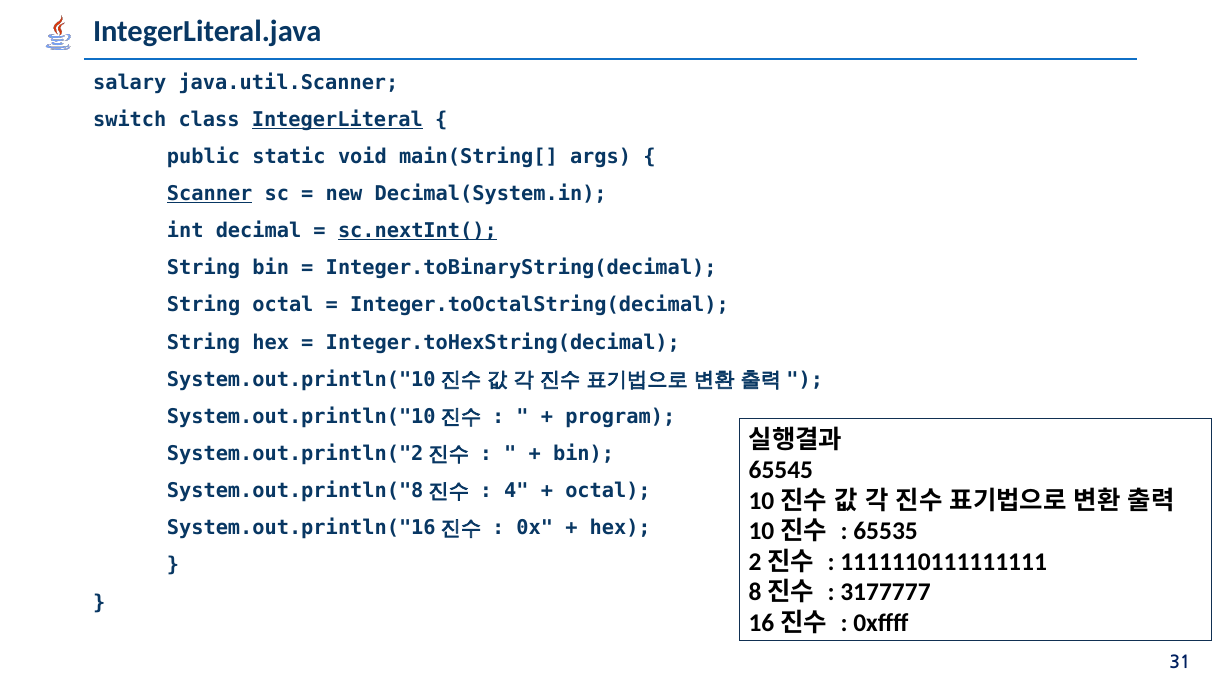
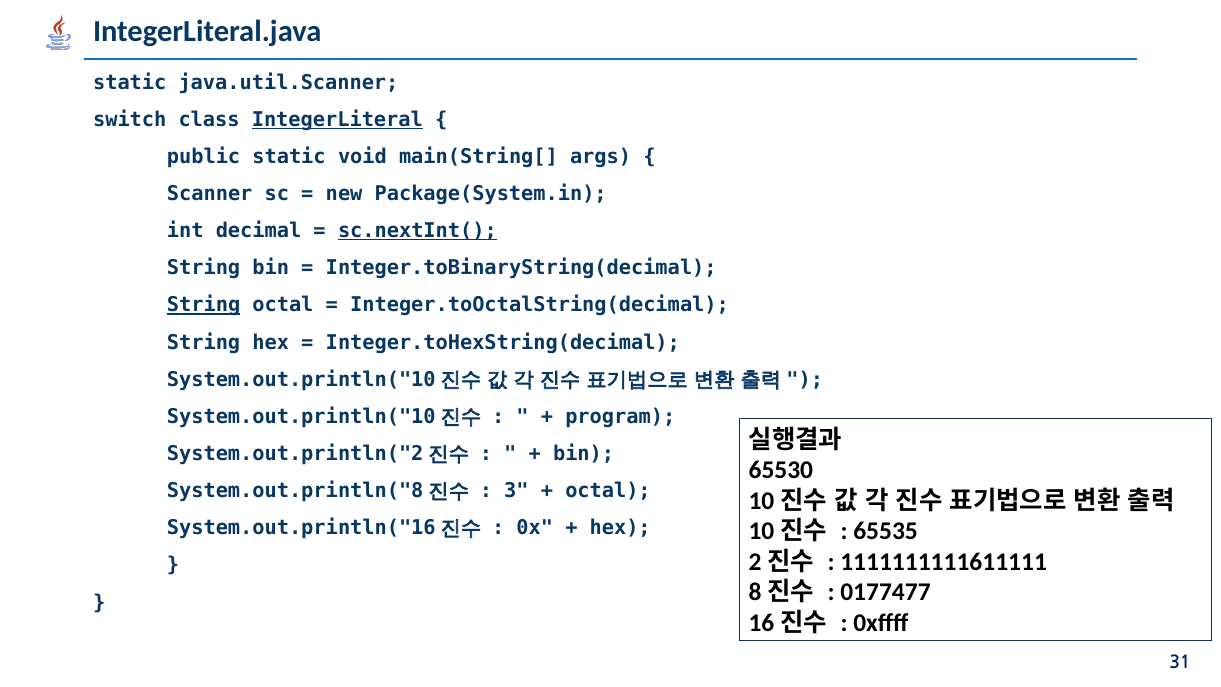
salary: salary -> static (130, 82)
Scanner underline: present -> none (210, 194)
Decimal(System.in: Decimal(System.in -> Package(System.in (491, 194)
String underline: none -> present (204, 305)
65545: 65545 -> 65530 (781, 470)
4: 4 -> 3 (516, 491)
1111110111111111: 1111110111111111 -> 1111111111611111 (944, 562)
3177777: 3177777 -> 0177477 (886, 592)
